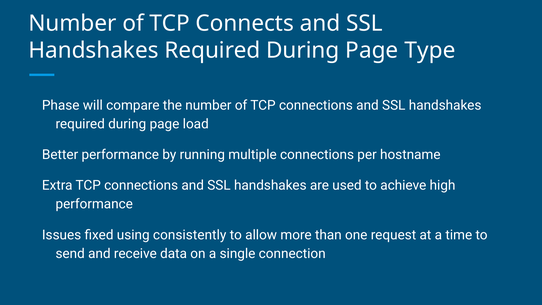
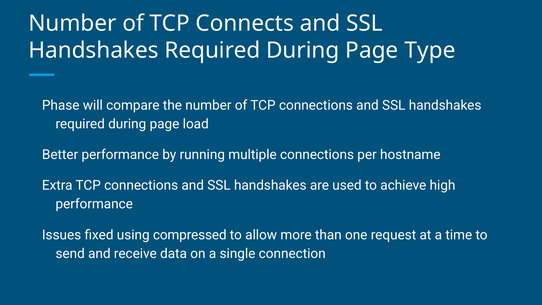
consistently: consistently -> compressed (190, 235)
